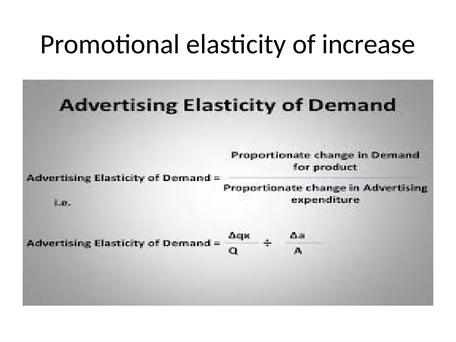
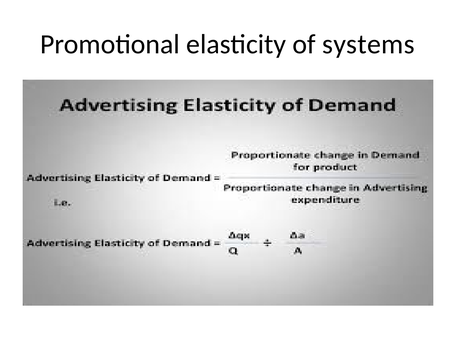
increase: increase -> systems (368, 44)
